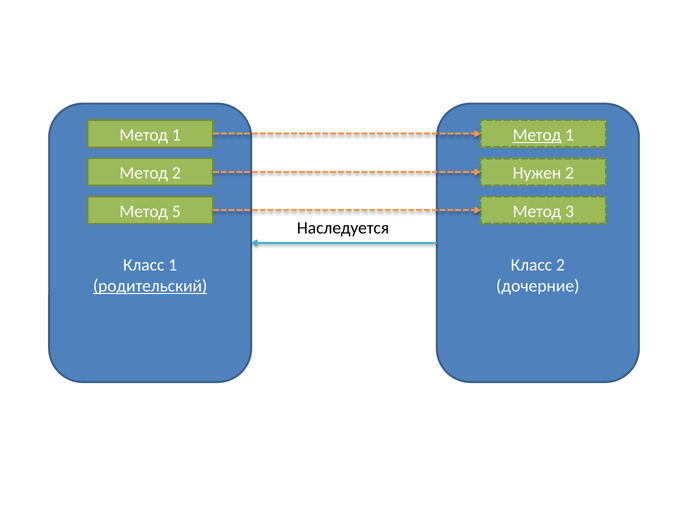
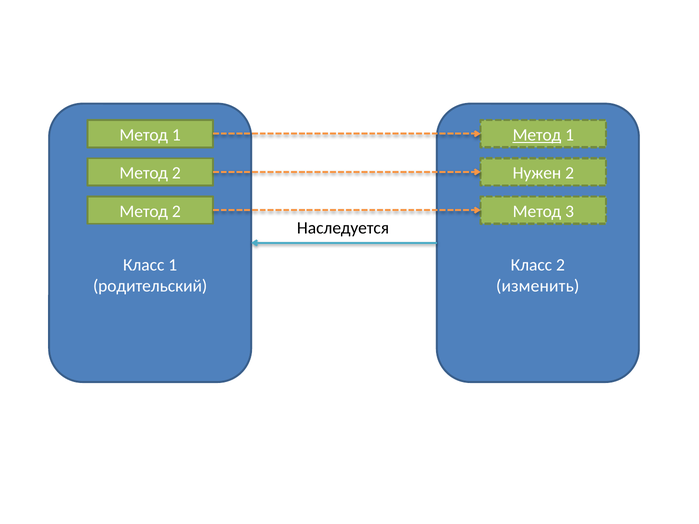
5: 5 -> 2 (176, 211)
родительский underline: present -> none (150, 286)
дочерние: дочерние -> изменить (538, 286)
